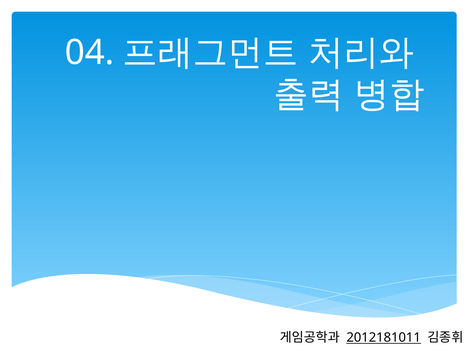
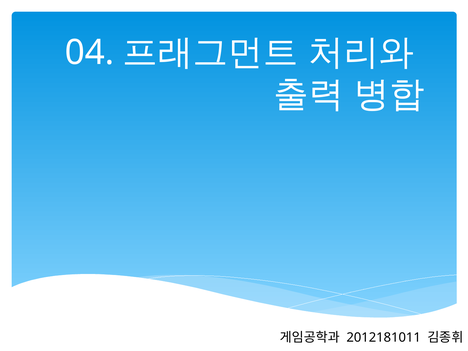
2012181011 underline: present -> none (384, 338)
